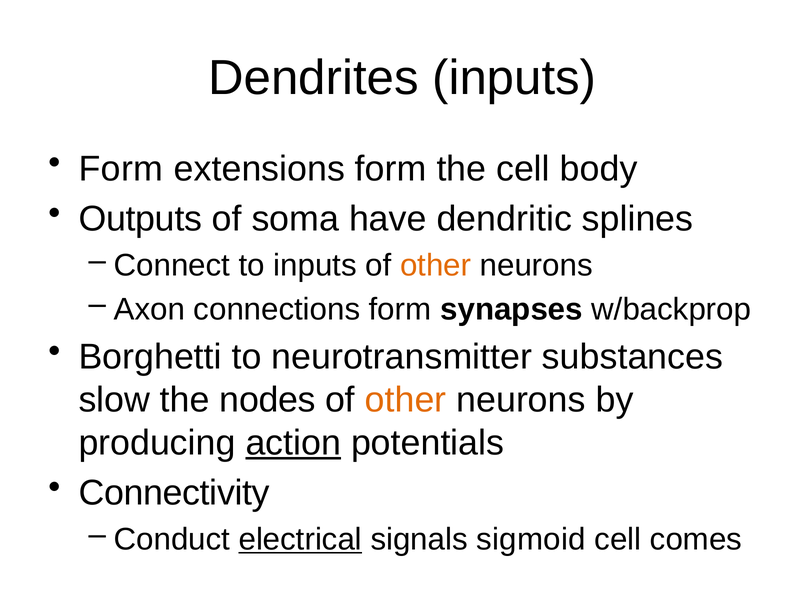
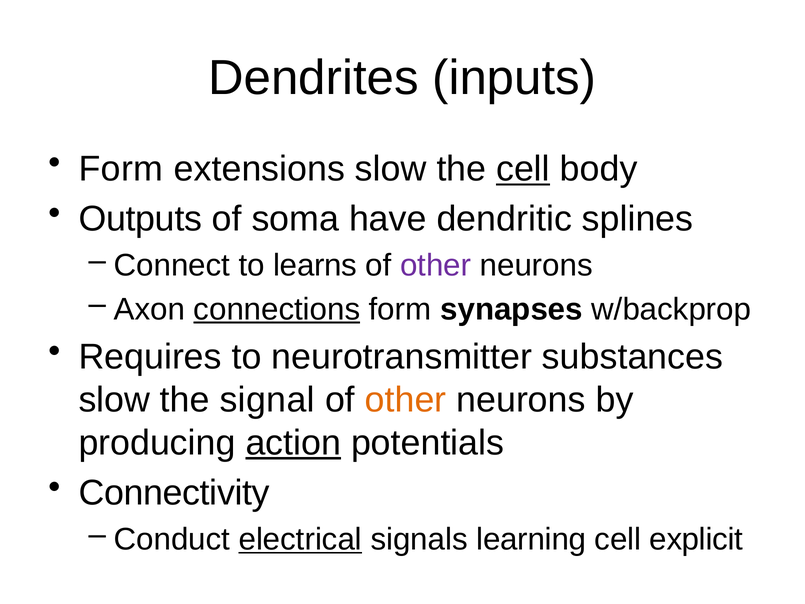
extensions form: form -> slow (391, 169)
cell underline: none -> present (523, 169)
to inputs: inputs -> learns (315, 265)
other colour: orange -> purple (436, 265)
connections underline: none -> present (277, 309)
Borghetti: Borghetti -> Requires (150, 357)
nodes: nodes -> signal (267, 400)
sigmoid: sigmoid -> learning (531, 539)
comes: comes -> explicit (696, 539)
